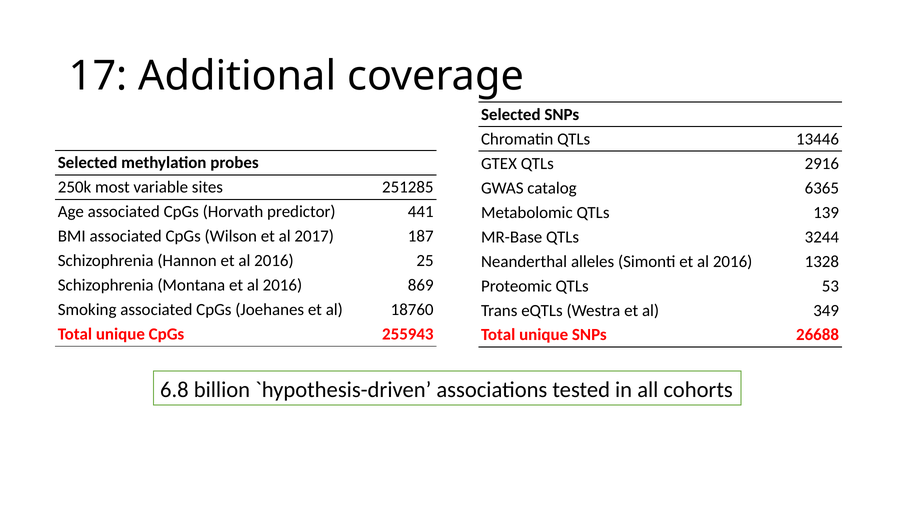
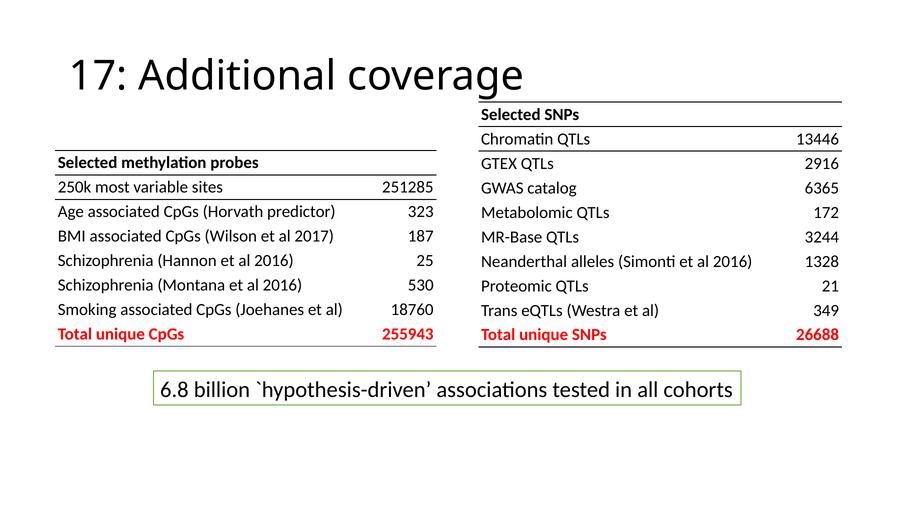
441: 441 -> 323 (421, 212)
139: 139 -> 172 (826, 212)
869: 869 -> 530 (421, 285)
53: 53 -> 21 (830, 286)
